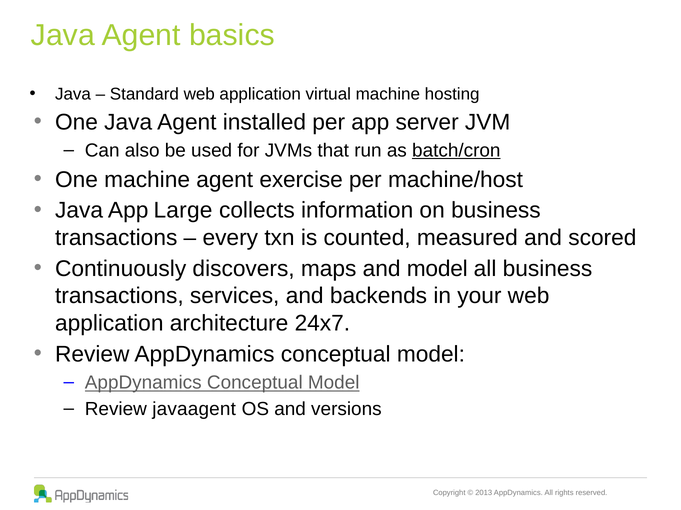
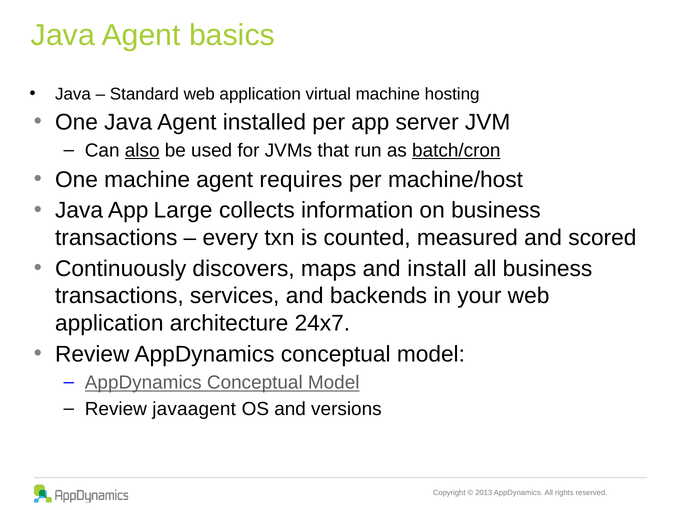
also underline: none -> present (142, 151)
exercise: exercise -> requires (301, 180)
and model: model -> install (437, 269)
